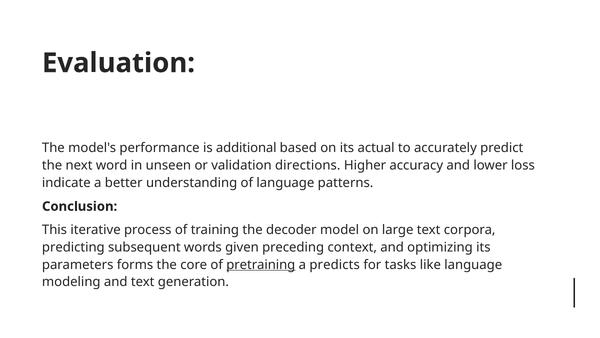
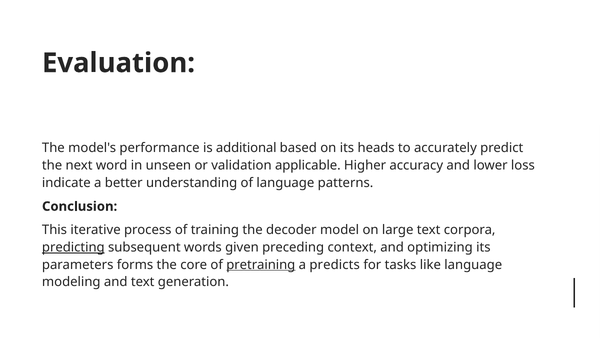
actual: actual -> heads (376, 148)
directions: directions -> applicable (308, 165)
predicting underline: none -> present (73, 247)
